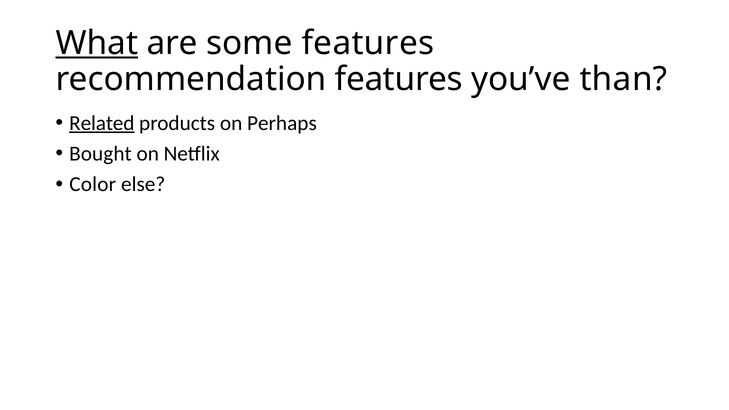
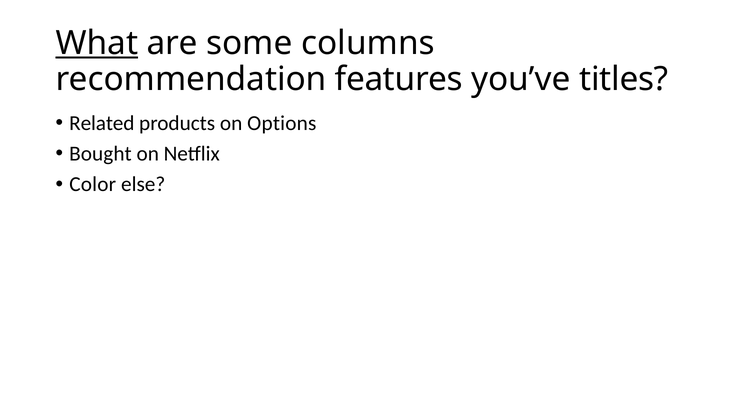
some features: features -> columns (368, 43)
than: than -> titles (624, 79)
Related underline: present -> none (102, 123)
Perhaps: Perhaps -> Options (282, 123)
